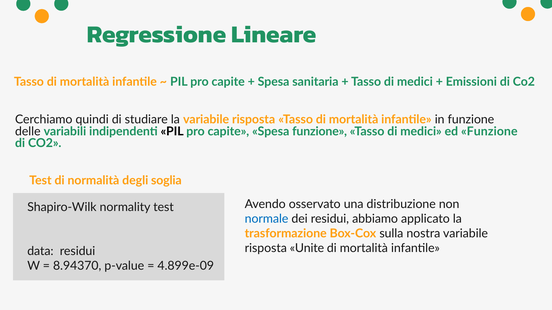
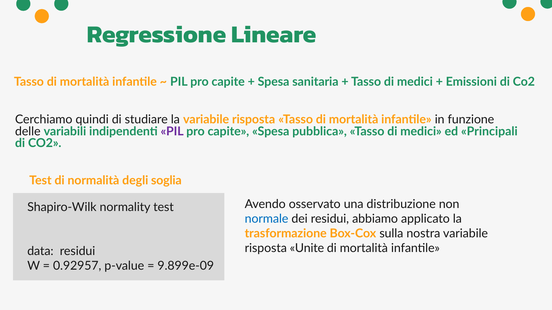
PIL colour: black -> purple (172, 132)
Spesa funzione: funzione -> pubblica (320, 132)
ed Funzione: Funzione -> Principali (489, 132)
8.94370: 8.94370 -> 0.92957 (77, 266)
4.899e-09: 4.899e-09 -> 9.899e-09 (186, 266)
